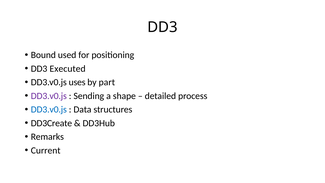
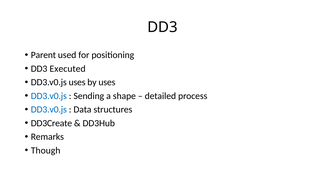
Bound: Bound -> Parent (43, 55)
by part: part -> uses (107, 82)
DD3.v0.js colour: purple -> blue (49, 96)
Current: Current -> Though (46, 150)
